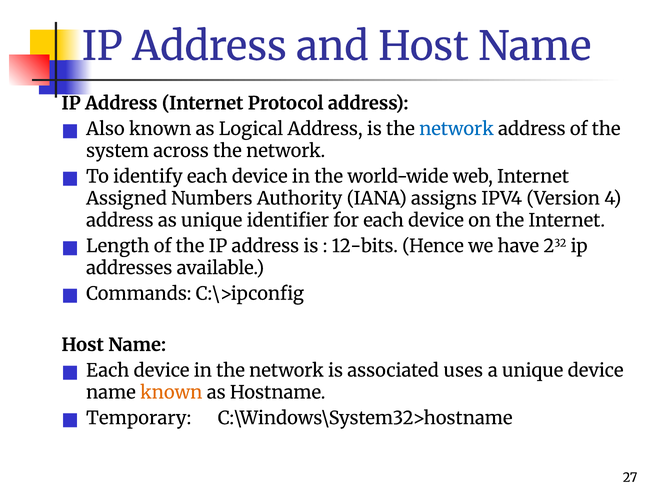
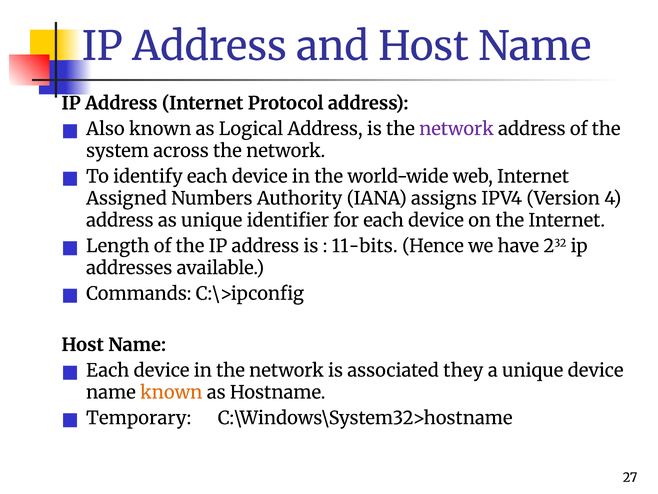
network colour: blue -> purple (457, 129)
12-bits: 12-bits -> 11-bits (365, 246)
uses: uses -> they (463, 370)
